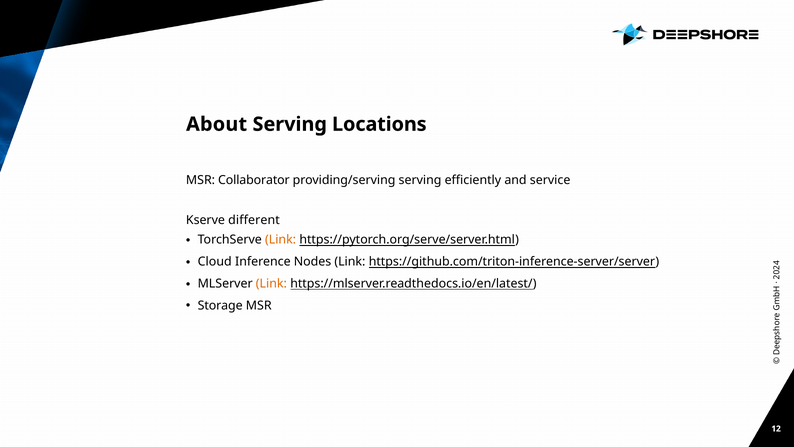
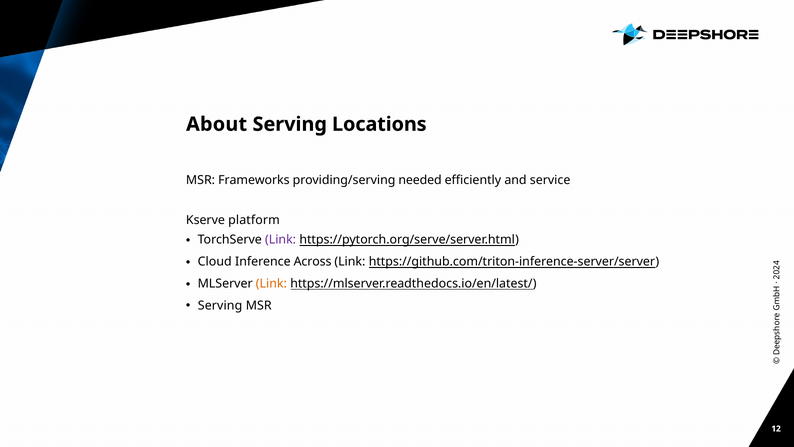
Collaborator: Collaborator -> Frameworks (254, 180)
providing/serving serving: serving -> needed (420, 180)
different: different -> platform (254, 220)
Link colour: orange -> purple (281, 240)
Nodes: Nodes -> Across (313, 262)
Storage: Storage -> Serving (220, 305)
